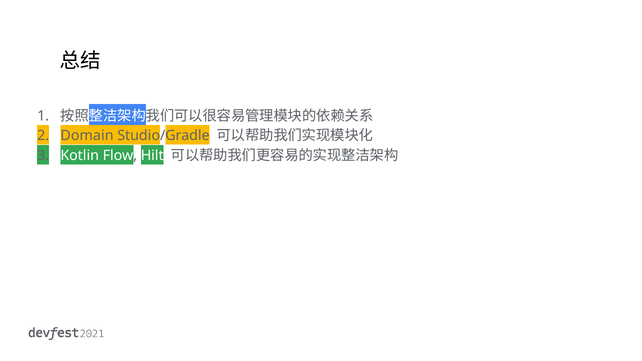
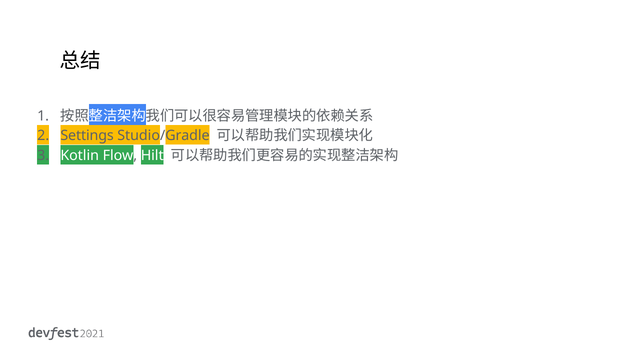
Domain: Domain -> Settings (87, 136)
